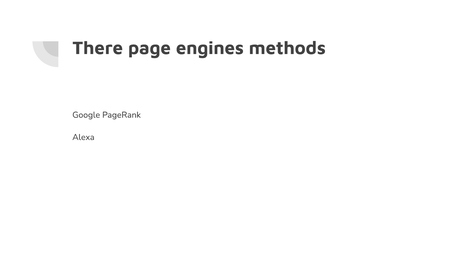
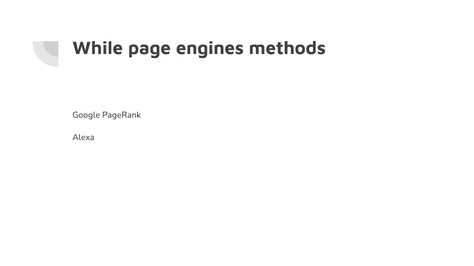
There: There -> While (98, 48)
